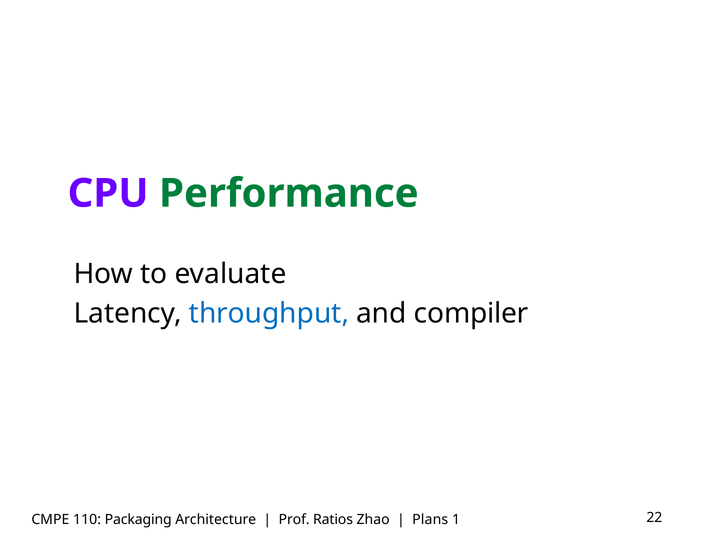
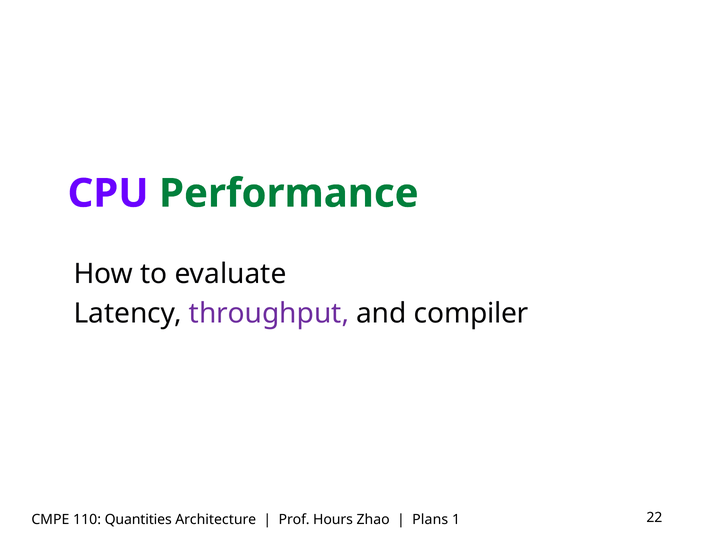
throughput colour: blue -> purple (269, 313)
Packaging: Packaging -> Quantities (138, 520)
Ratios: Ratios -> Hours (333, 520)
